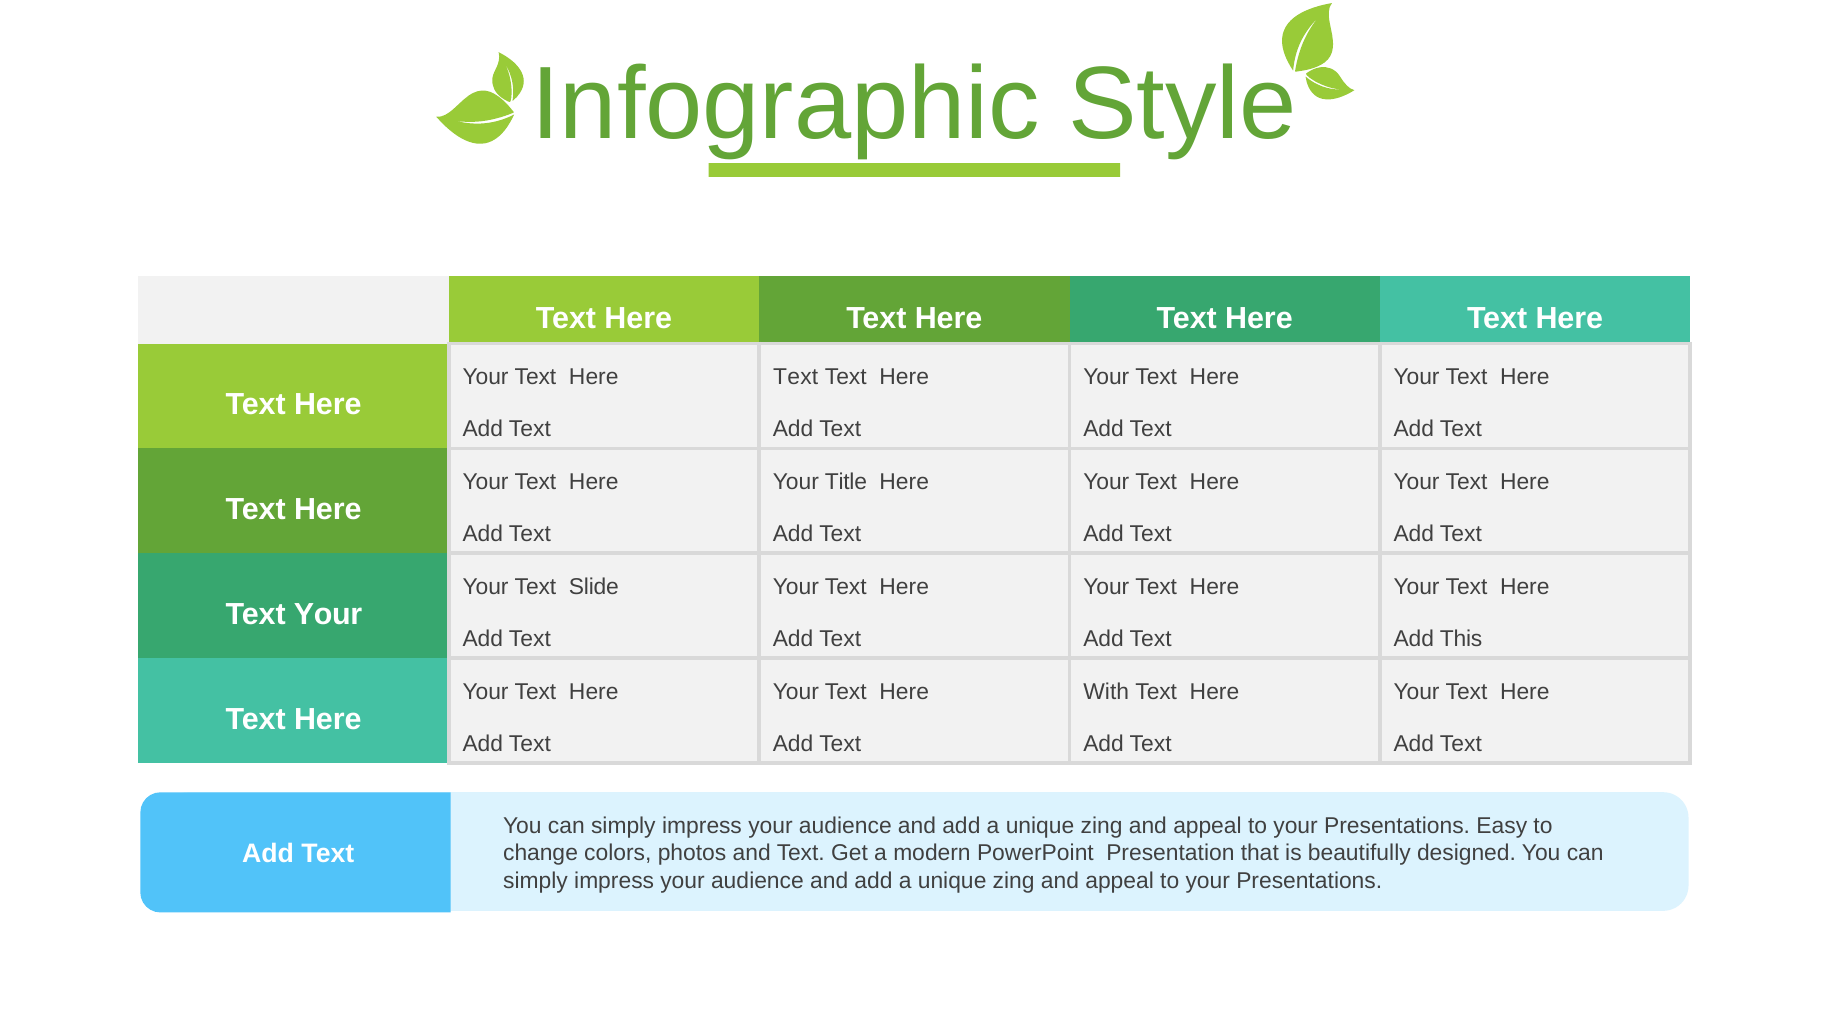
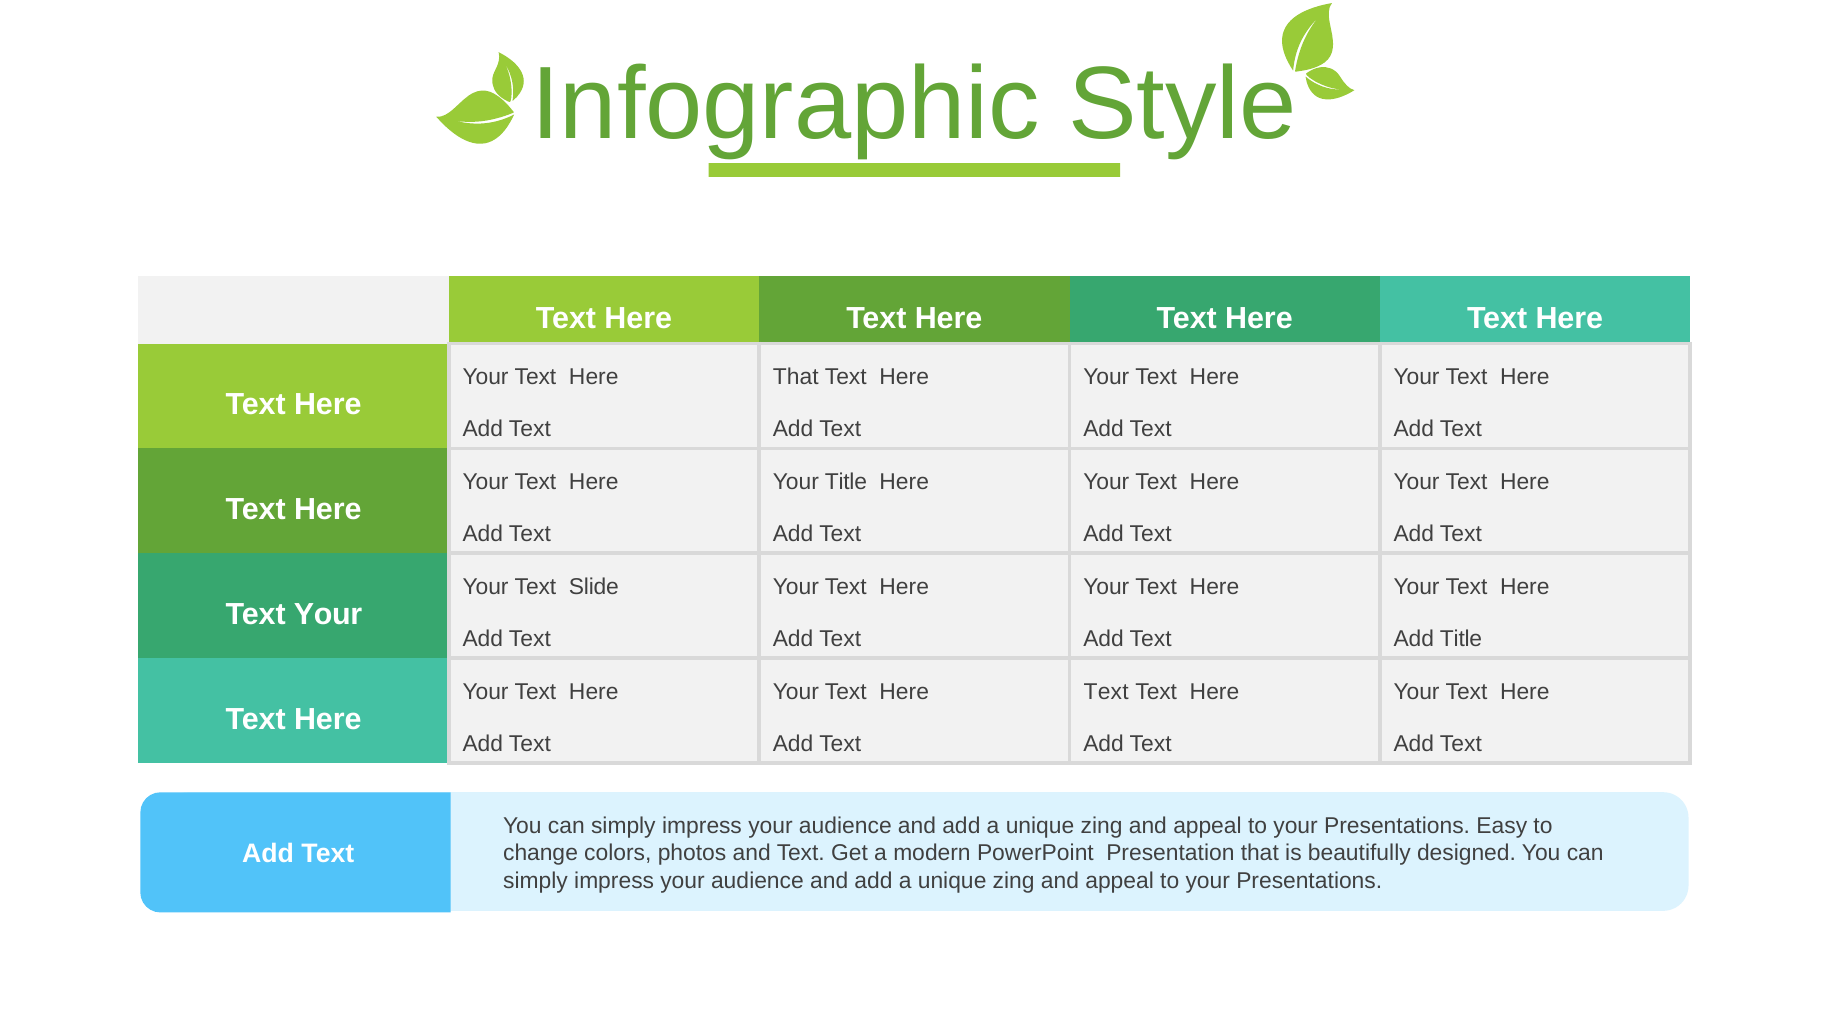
Your Text Here Text: Text -> That (796, 377)
Add This: This -> Title (1461, 639)
Your Text Here With: With -> Text (1106, 691)
